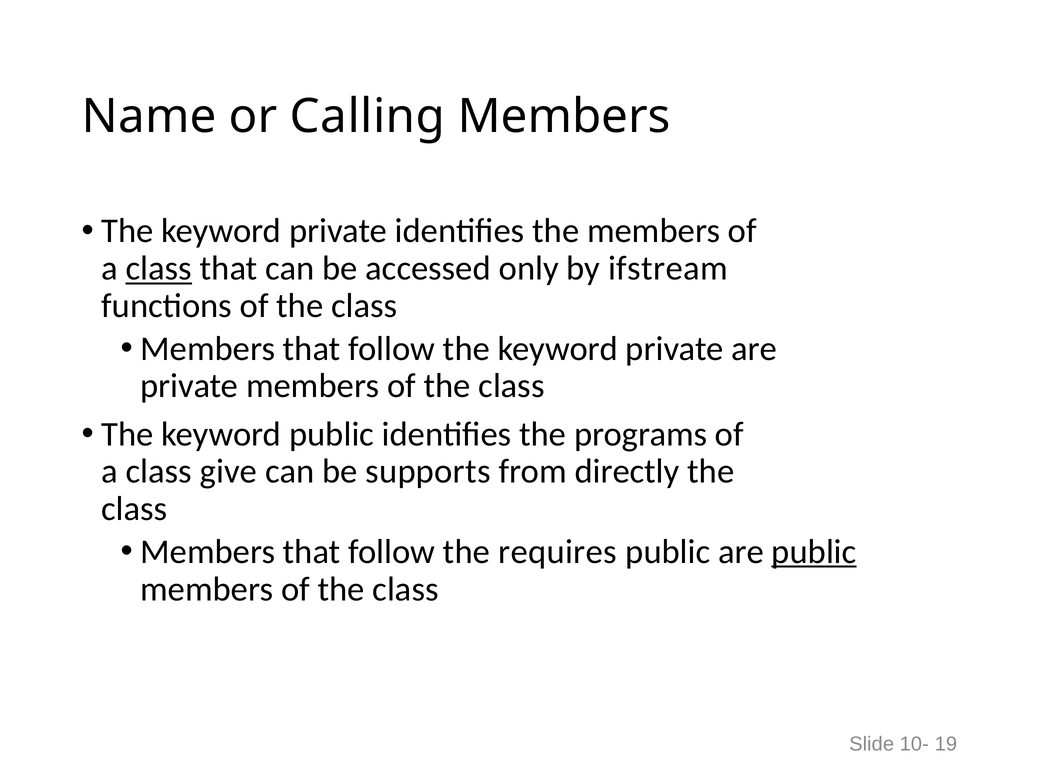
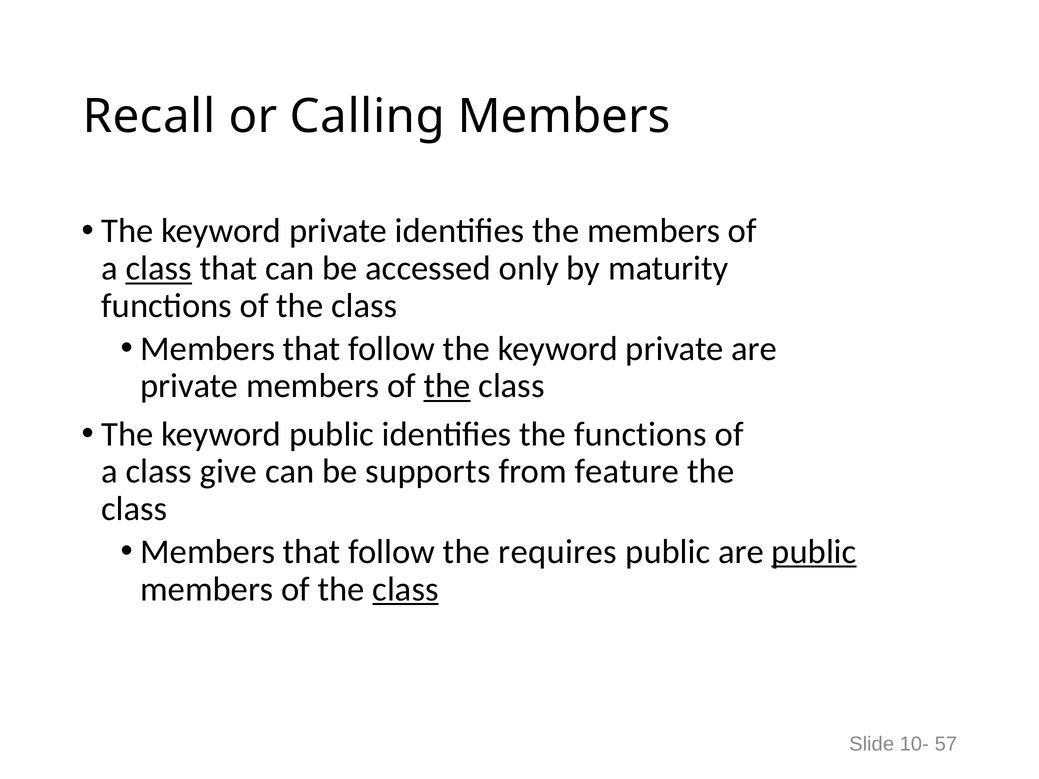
Name: Name -> Recall (149, 116)
ifstream: ifstream -> maturity (668, 269)
the underline: none -> present (447, 386)
the programs: programs -> functions (640, 434)
directly: directly -> feature (627, 472)
class underline: none -> present (406, 589)
19: 19 -> 57 (946, 744)
